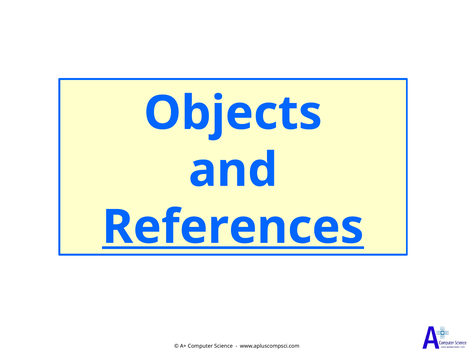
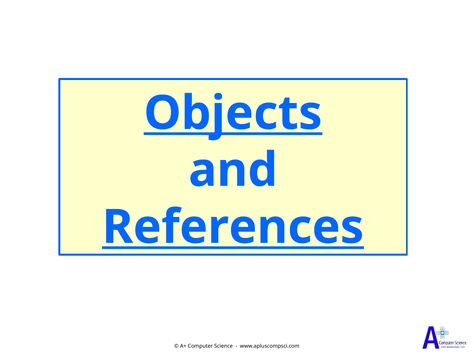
Objects underline: none -> present (233, 113)
